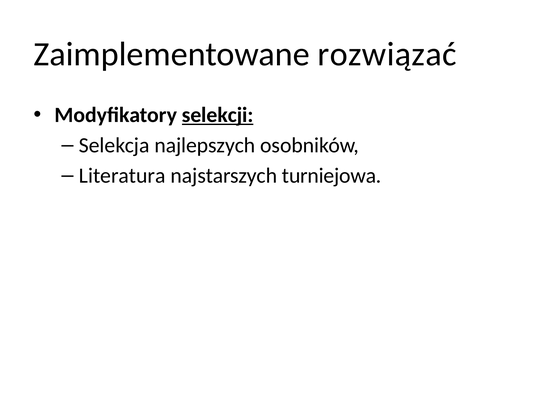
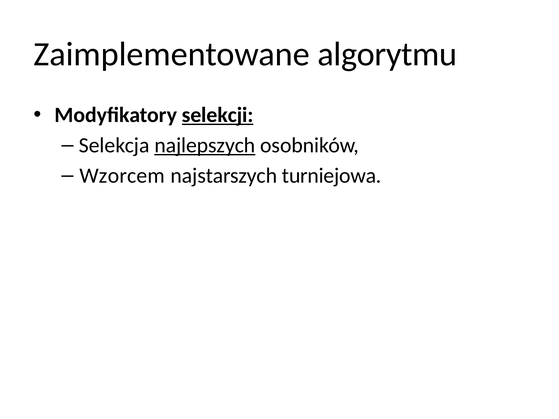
rozwiązać: rozwiązać -> algorytmu (387, 54)
najlepszych underline: none -> present (205, 146)
Literatura: Literatura -> Wzorcem (122, 176)
